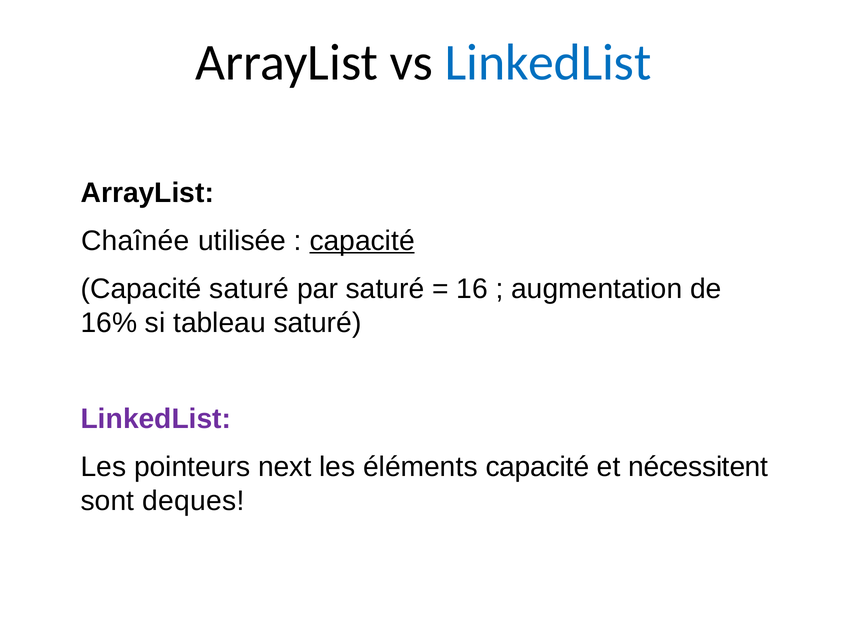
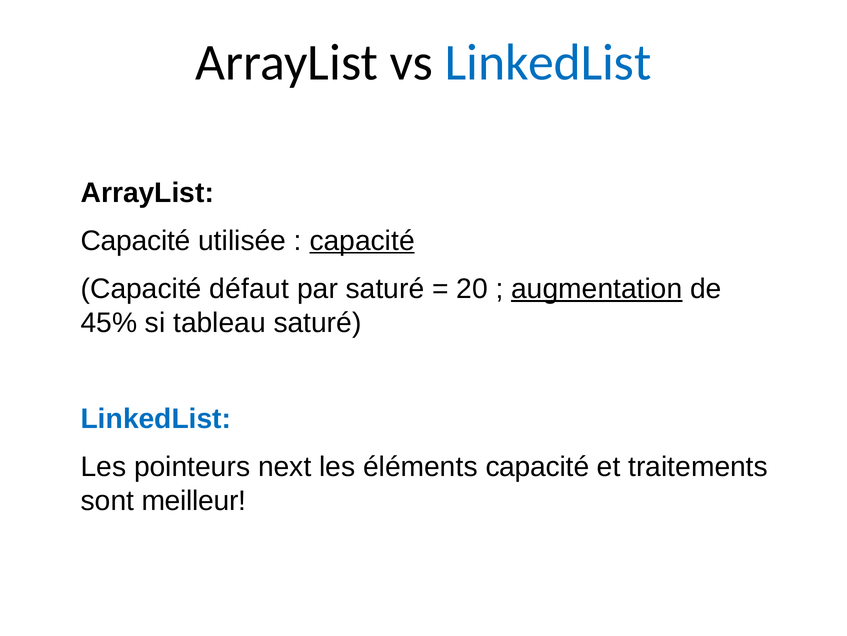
Chaînée: Chaînée -> Capacité (136, 240)
Capacité saturé: saturé -> défaut (249, 288)
16: 16 -> 20 (472, 288)
augmentation underline: none -> present (597, 288)
16%: 16% -> 45% (109, 322)
LinkedList colour: purple -> blue (156, 418)
nécessitent: nécessitent -> traitements (698, 466)
deques: deques -> meilleur (194, 500)
